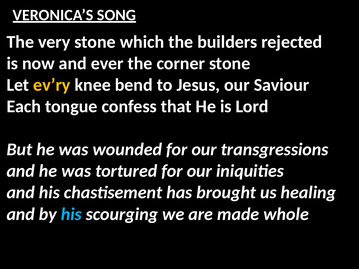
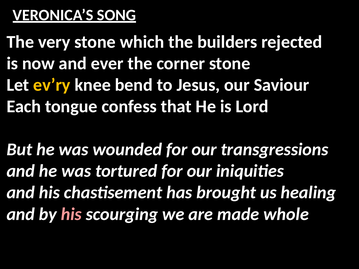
his colour: light blue -> pink (71, 214)
